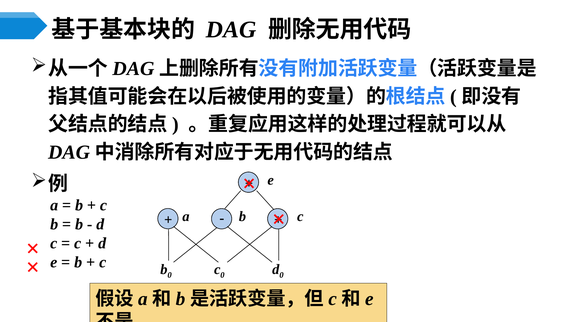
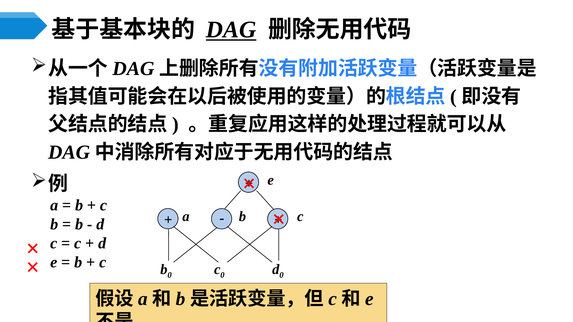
DAG underline: none -> present (231, 30)
